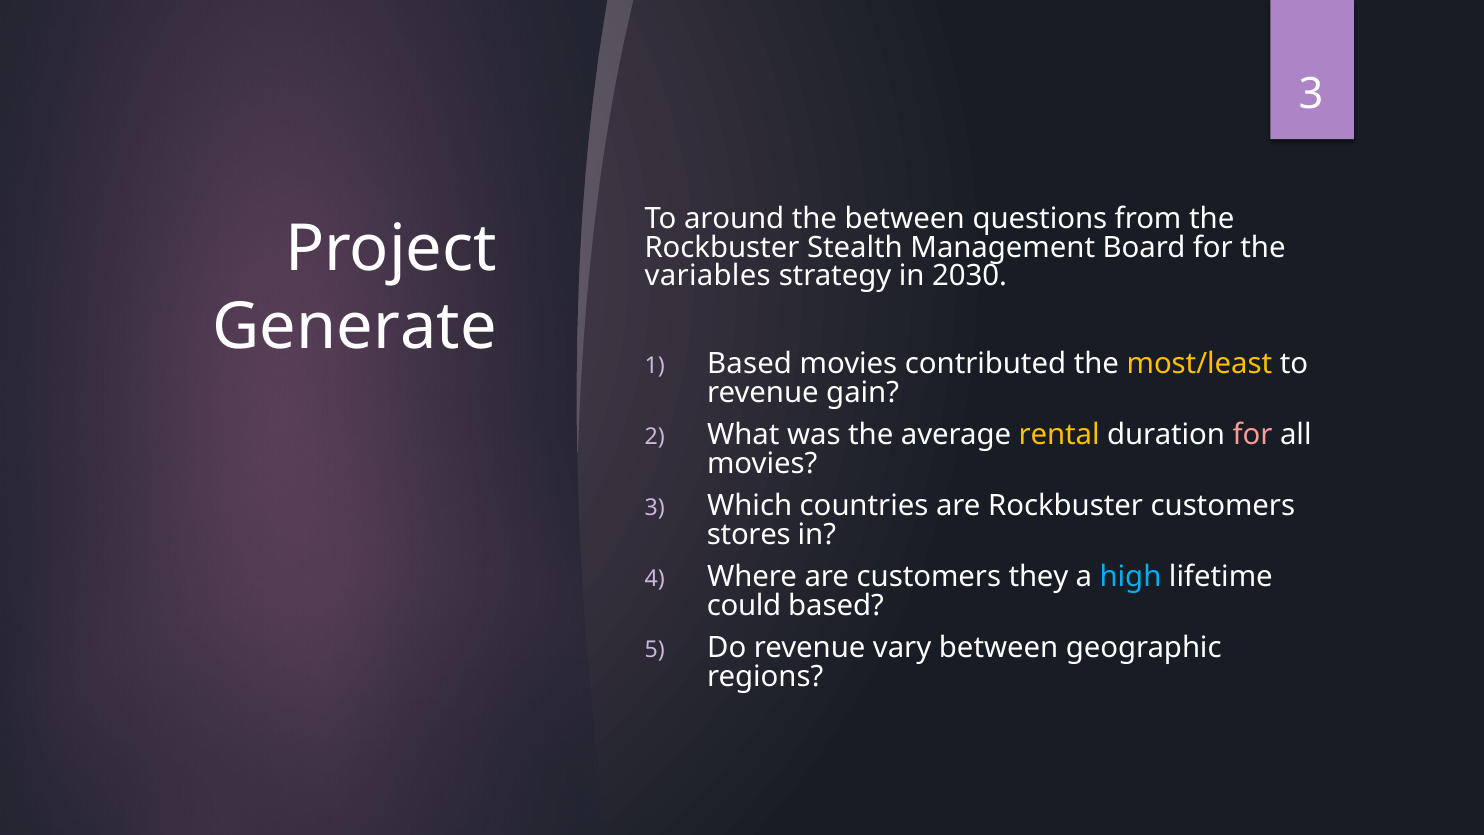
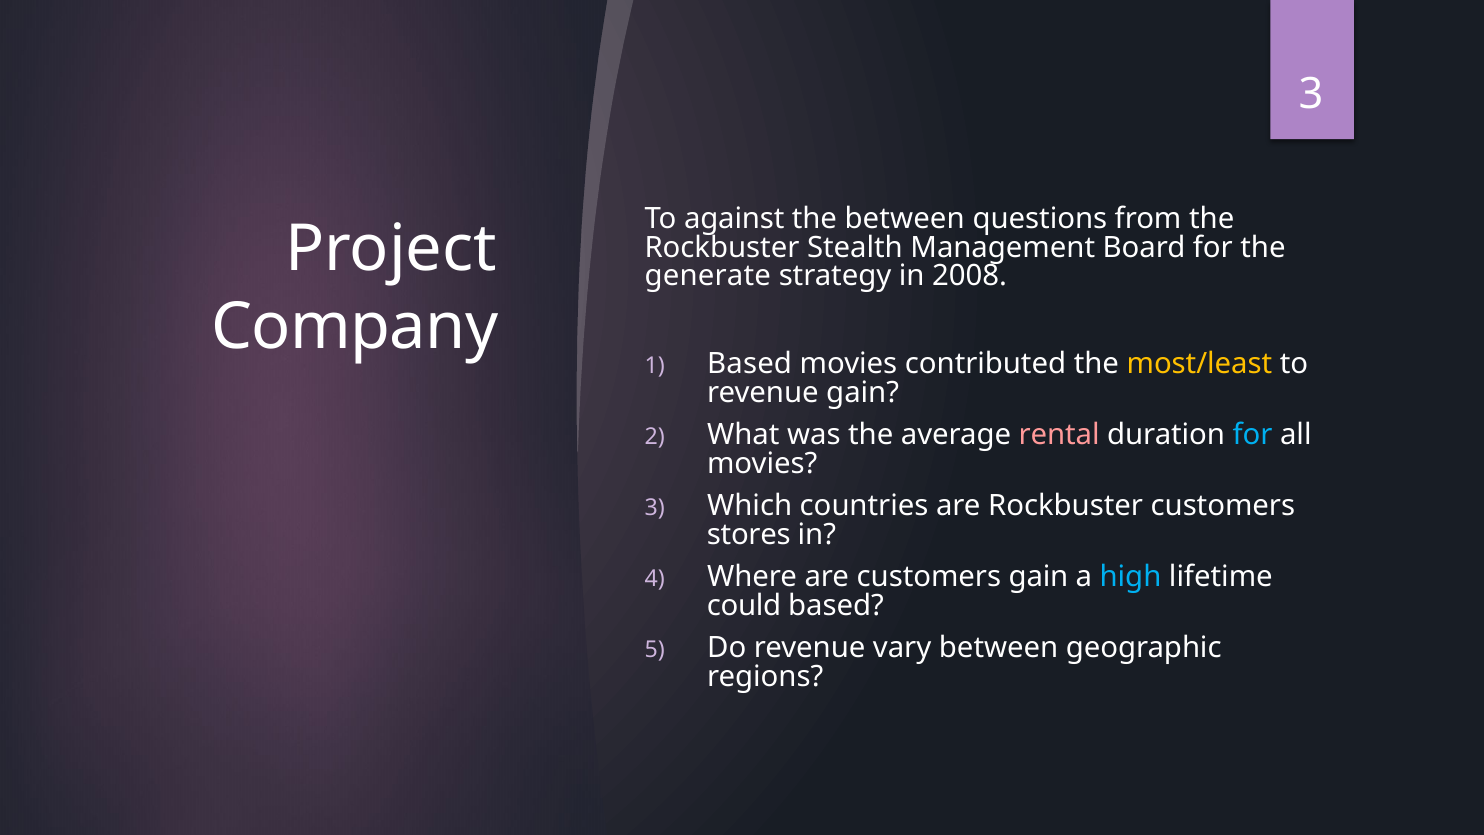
around: around -> against (734, 219)
variables: variables -> generate (708, 276)
2030: 2030 -> 2008 (970, 276)
Generate: Generate -> Company (355, 327)
rental colour: yellow -> pink (1059, 435)
for colour: pink -> light blue (1253, 435)
customers they: they -> gain (1038, 577)
